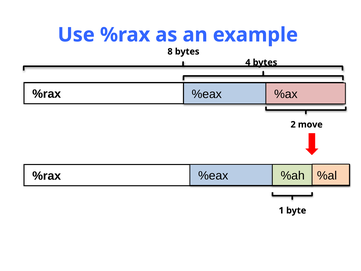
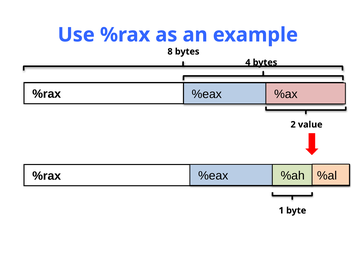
move: move -> value (310, 124)
